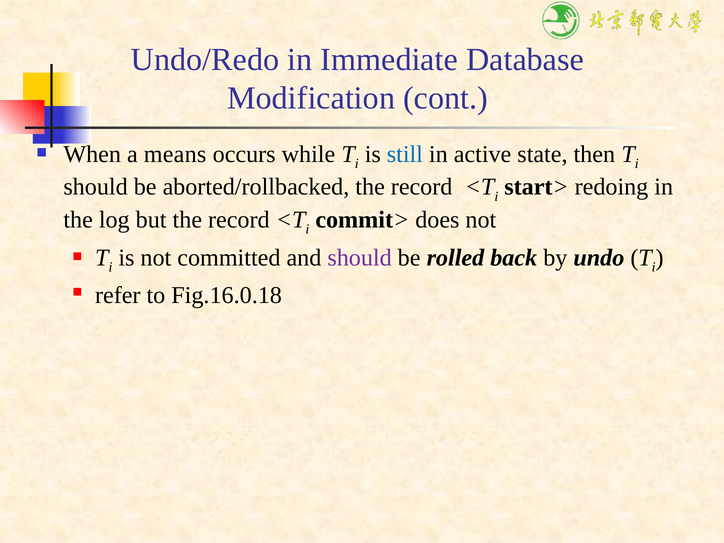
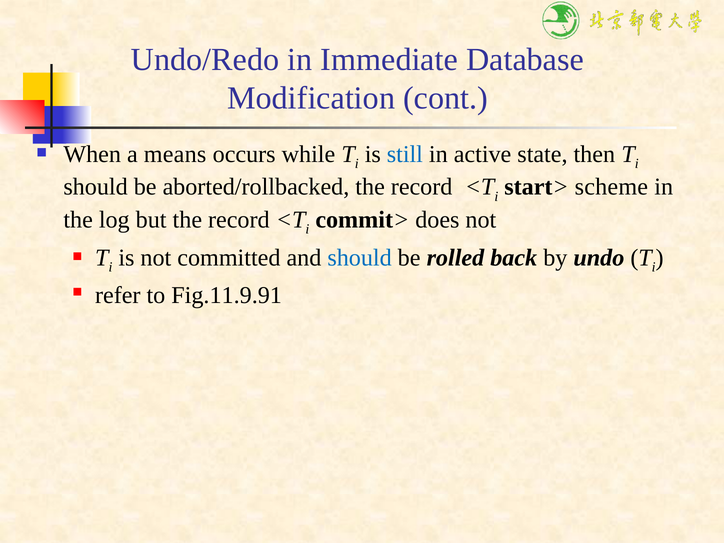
redoing: redoing -> scheme (611, 187)
should colour: purple -> blue (360, 258)
Fig.16.0.18: Fig.16.0.18 -> Fig.11.9.91 (227, 295)
